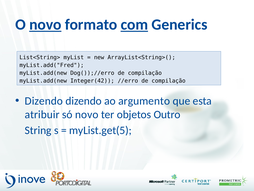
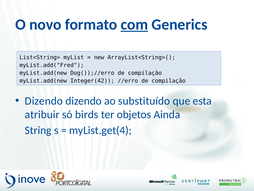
novo underline: present -> none (45, 25)
argumento: argumento -> substituído (144, 101)
só novo: novo -> birds (87, 114)
Outro: Outro -> Ainda (167, 114)
myList.get(5: myList.get(5 -> myList.get(4 (100, 130)
